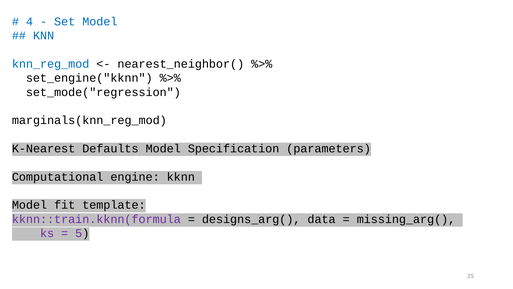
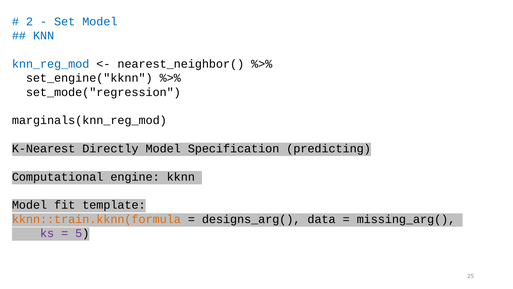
4: 4 -> 2 (29, 22)
Defaults: Defaults -> Directly (110, 148)
parameters: parameters -> predicting (329, 148)
kknn::train.kknn(formula colour: purple -> orange (96, 219)
